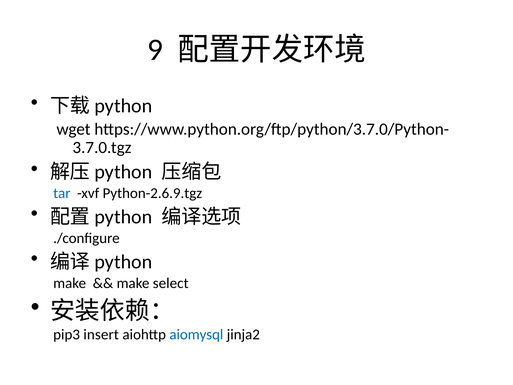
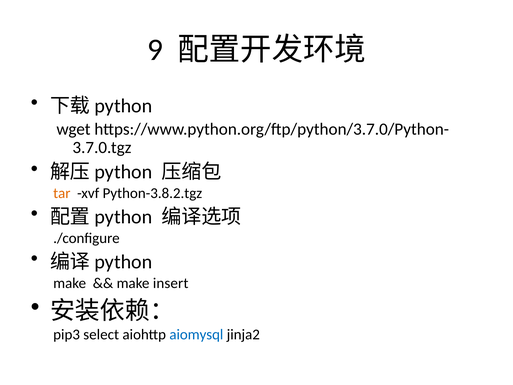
tar colour: blue -> orange (62, 193)
Python-2.6.9.tgz: Python-2.6.9.tgz -> Python-3.8.2.tgz (152, 193)
select: select -> insert (171, 283)
insert: insert -> select (101, 334)
